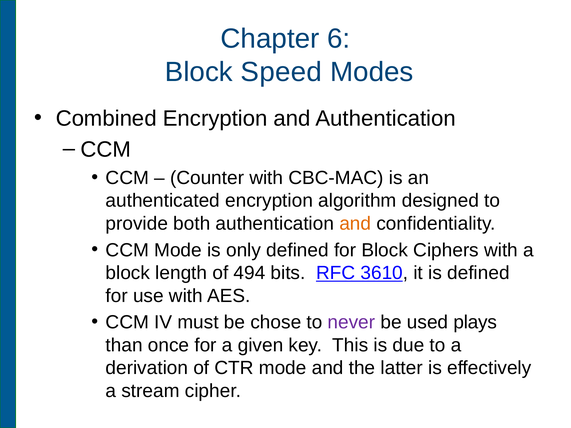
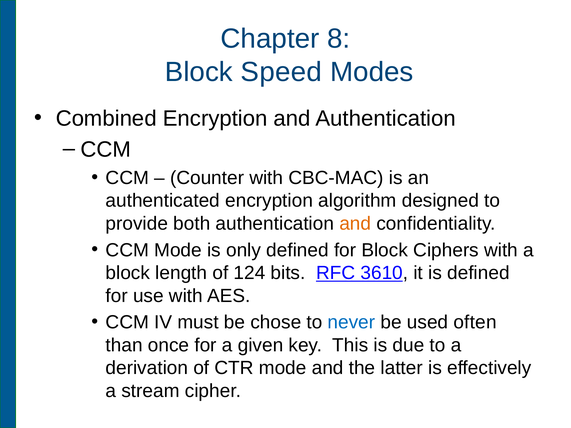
6: 6 -> 8 (339, 39)
494: 494 -> 124 (249, 273)
never colour: purple -> blue (351, 323)
plays: plays -> often (475, 323)
